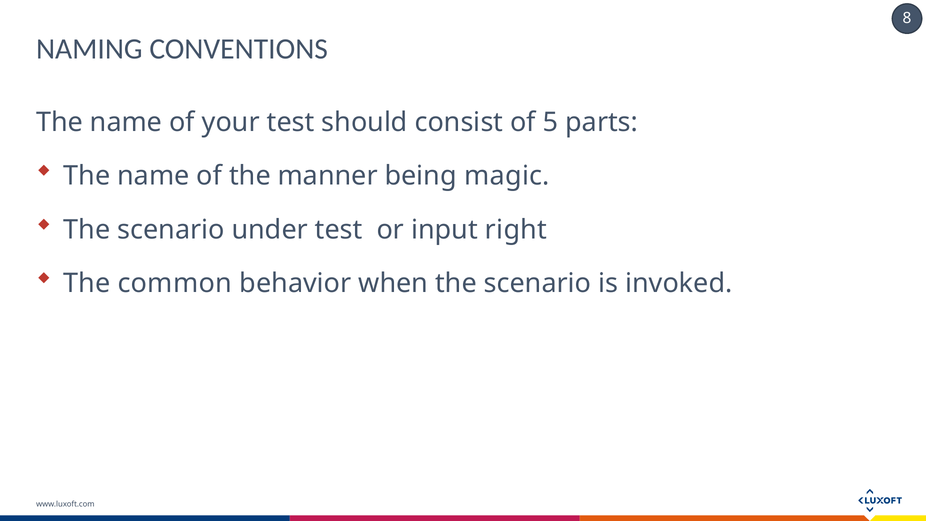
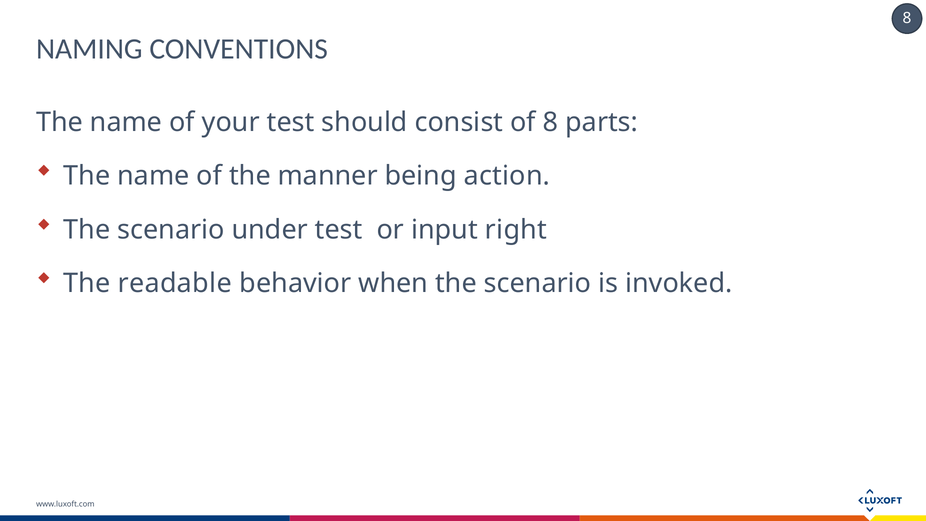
of 5: 5 -> 8 (551, 122)
magic: magic -> action (507, 176)
common: common -> readable (175, 283)
